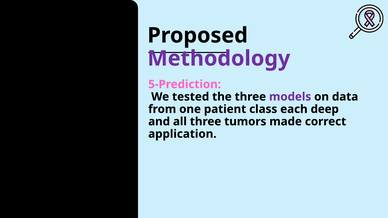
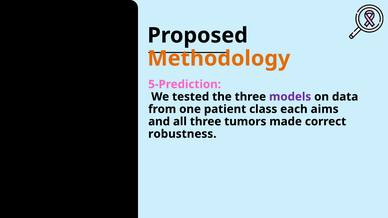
Methodology colour: purple -> orange (219, 59)
deep: deep -> aims (325, 109)
application: application -> robustness (182, 134)
